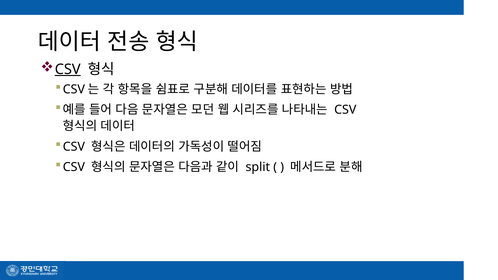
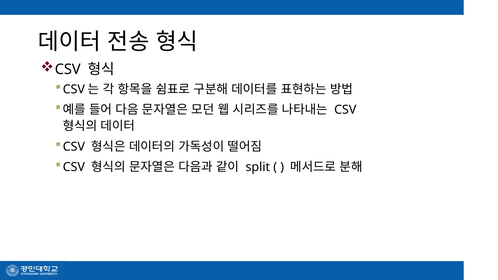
CSV underline: present -> none (68, 69)
